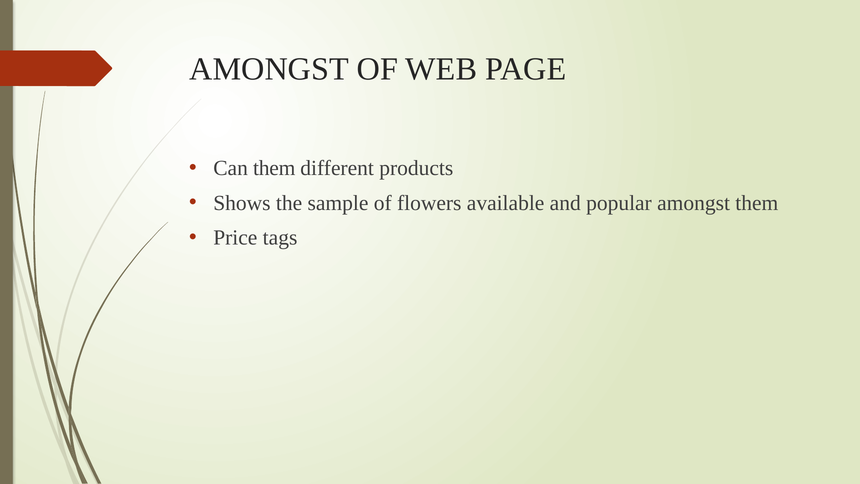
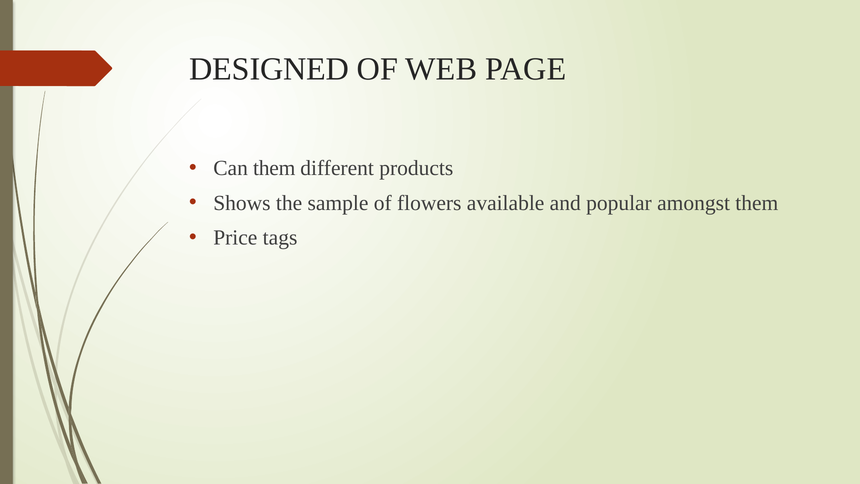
AMONGST: AMONGST -> DESIGNED (269, 69)
